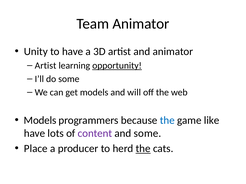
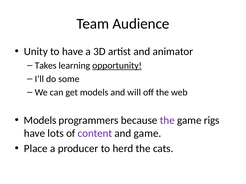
Team Animator: Animator -> Audience (141, 24)
Artist: Artist -> Takes (46, 66)
the colour: blue -> purple (167, 121)
like: like -> rigs (212, 121)
and some: some -> game (148, 134)
the underline: present -> none (143, 149)
